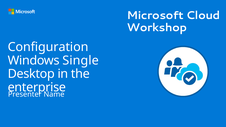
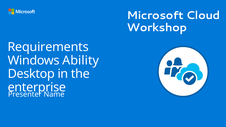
Configuration: Configuration -> Requirements (48, 47)
Single: Single -> Ability (81, 60)
